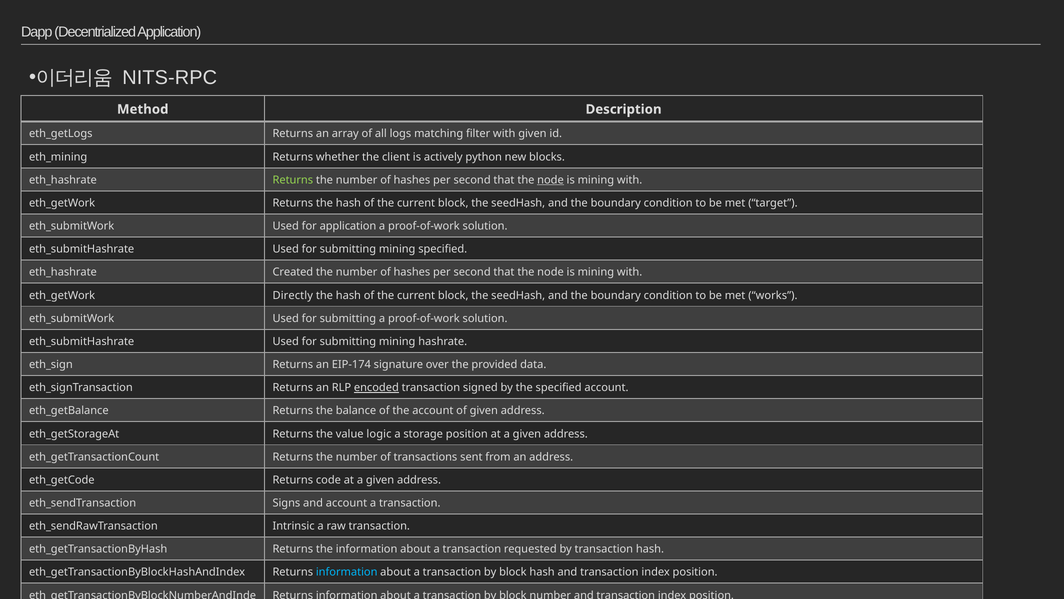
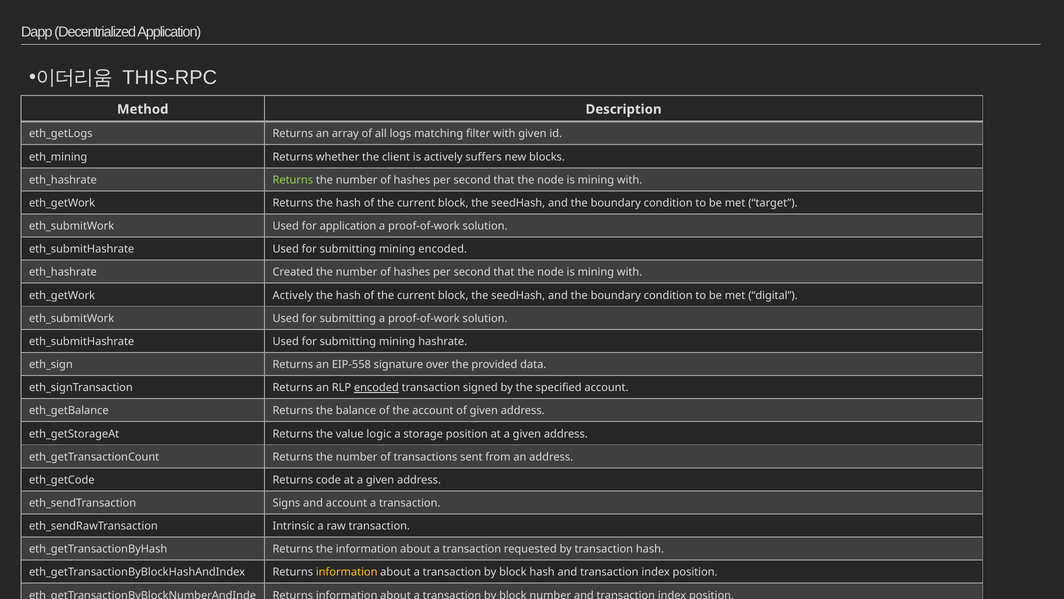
NITS-RPC: NITS-RPC -> THIS-RPC (170, 77)
python: python -> suffers (484, 157)
node underline: present -> none (551, 180)
mining specified: specified -> encoded (443, 249)
Directly: Directly -> Actively (293, 295)
works: works -> digital (773, 295)
EIP-174: EIP-174 -> EIP-558 (351, 364)
information colour: light blue -> yellow (347, 572)
